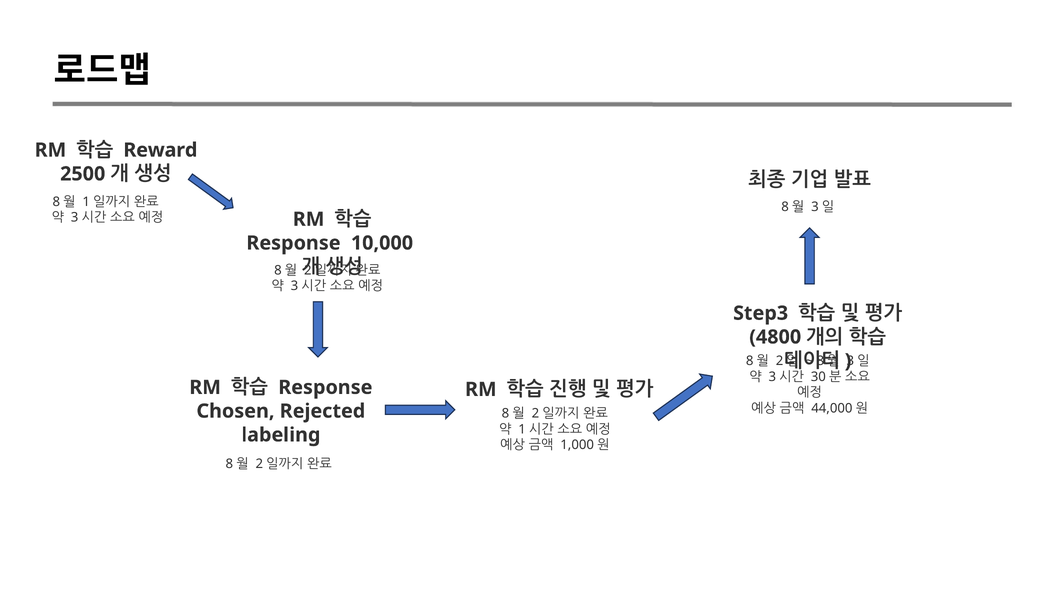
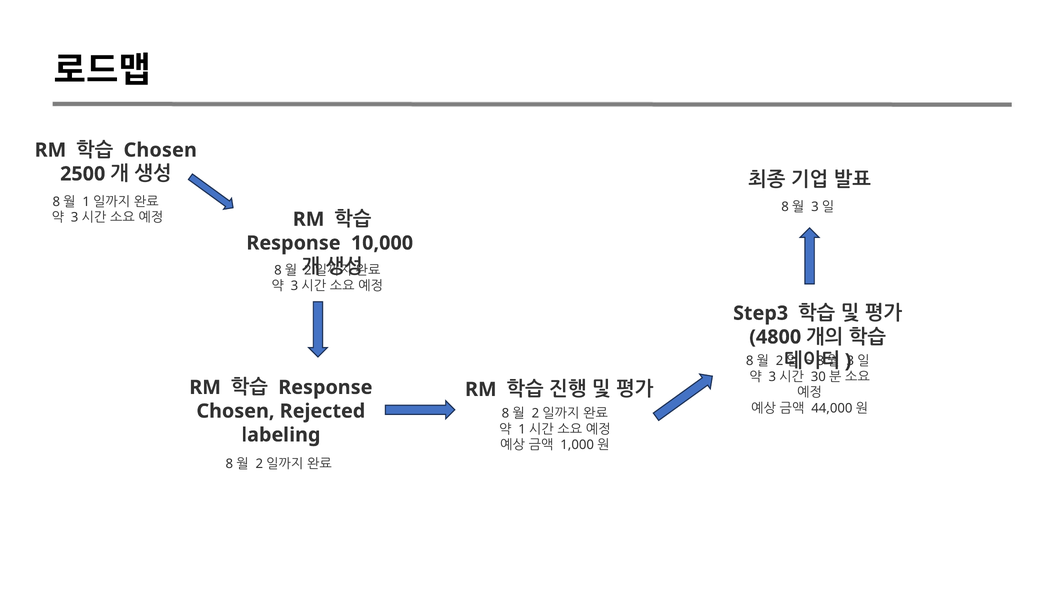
Reward: Reward -> Chosen (160, 150)
